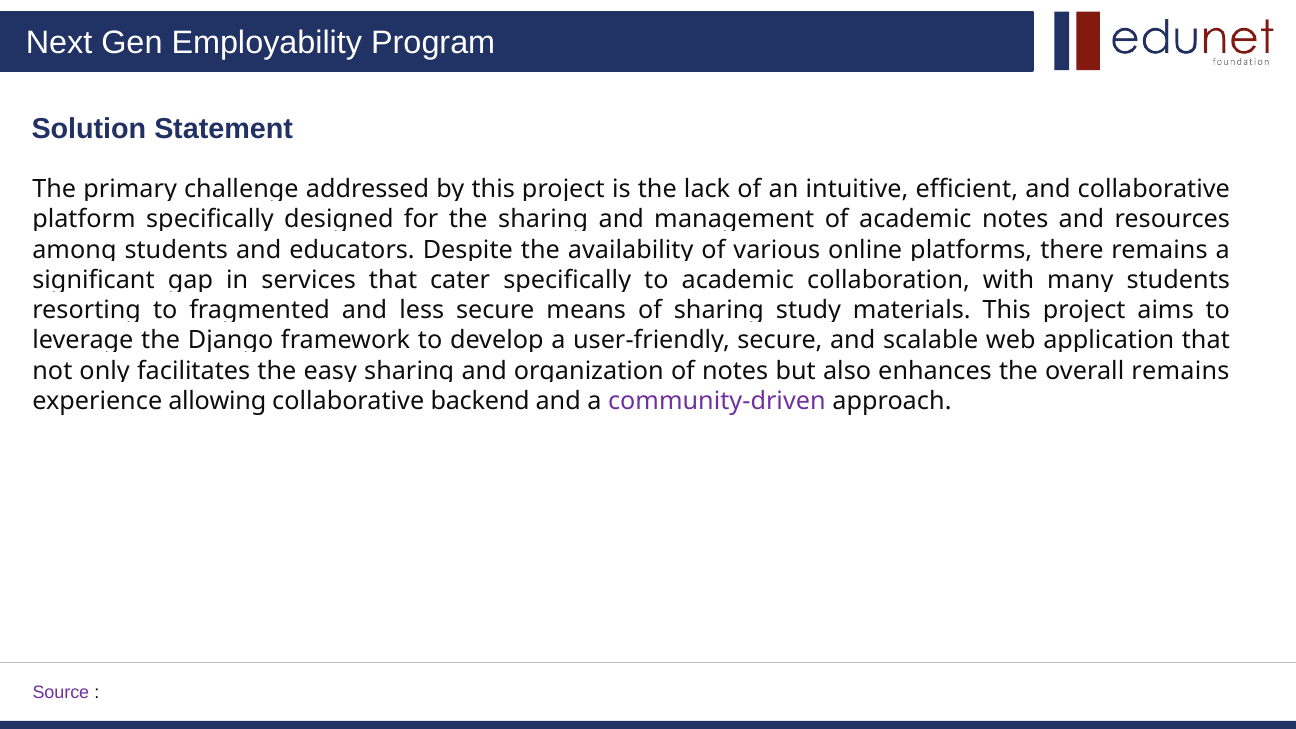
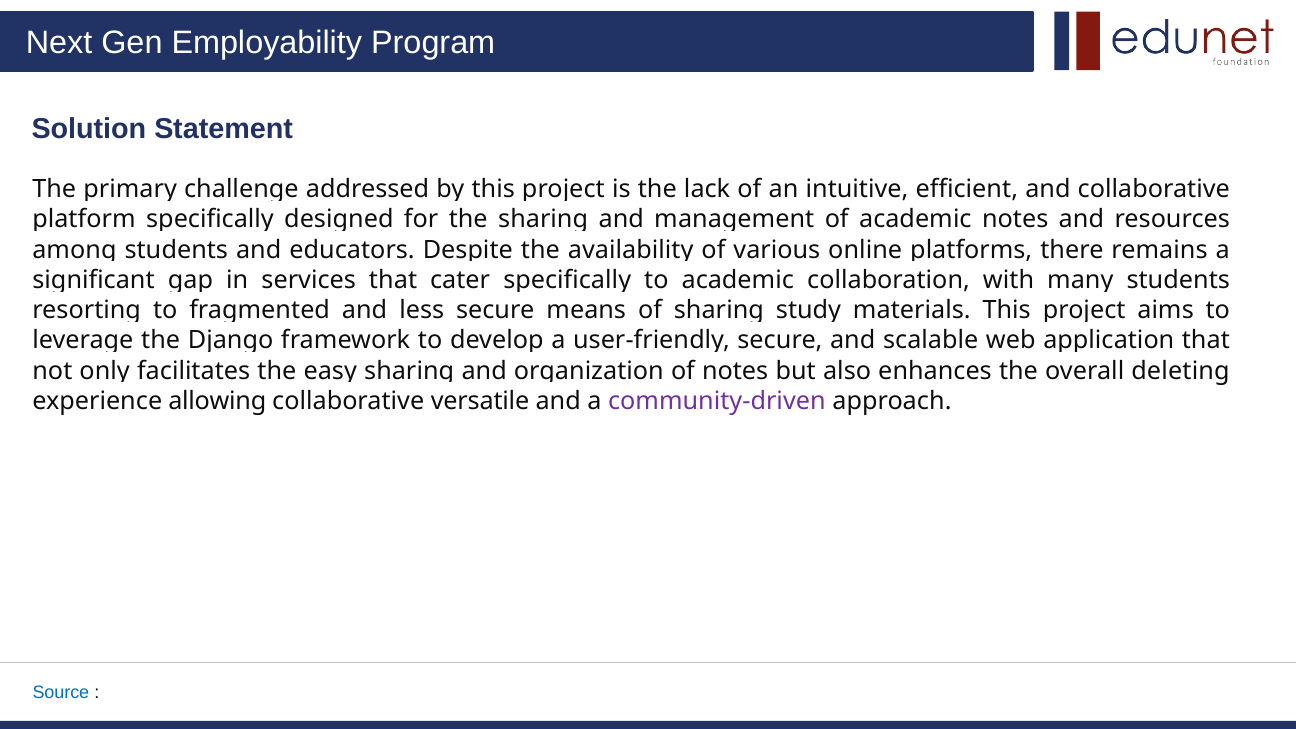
overall remains: remains -> deleting (1181, 371)
backend: backend -> versatile (480, 401)
Source colour: purple -> blue (61, 693)
